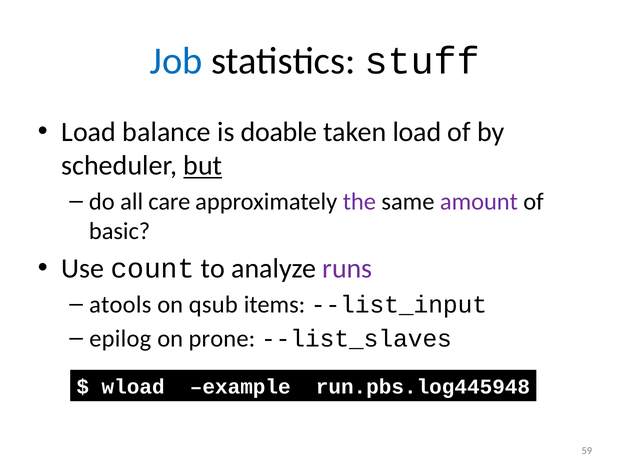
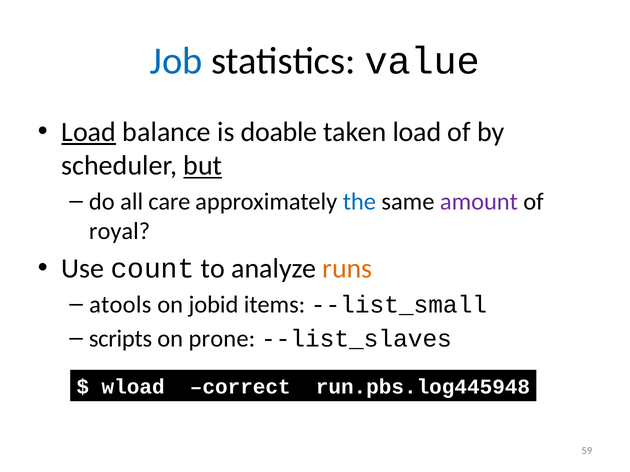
stuff: stuff -> value (422, 61)
Load underline: none -> present (89, 132)
the colour: purple -> blue (359, 202)
basic: basic -> royal (120, 231)
runs colour: purple -> orange (347, 269)
qsub: qsub -> jobid (213, 305)
--list_input: --list_input -> --list_small (399, 305)
epilog: epilog -> scripts (120, 339)
example: example -> correct (240, 387)
